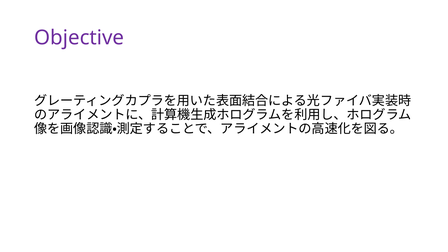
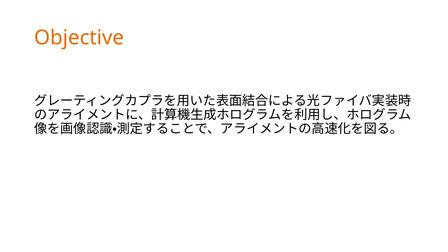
Objective colour: purple -> orange (79, 38)
